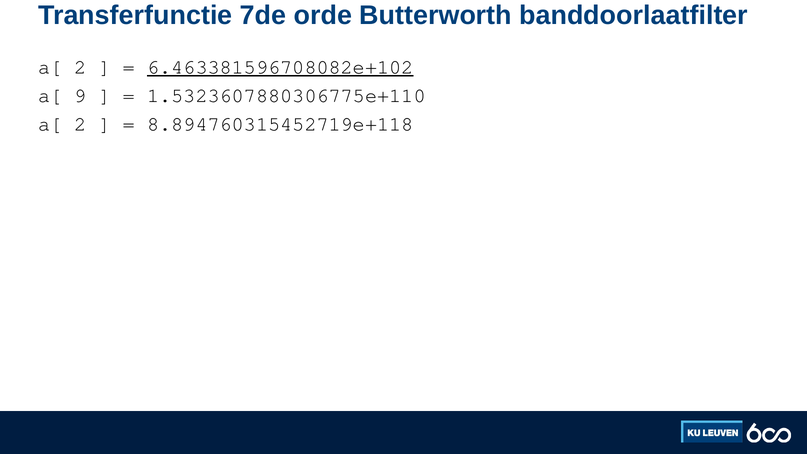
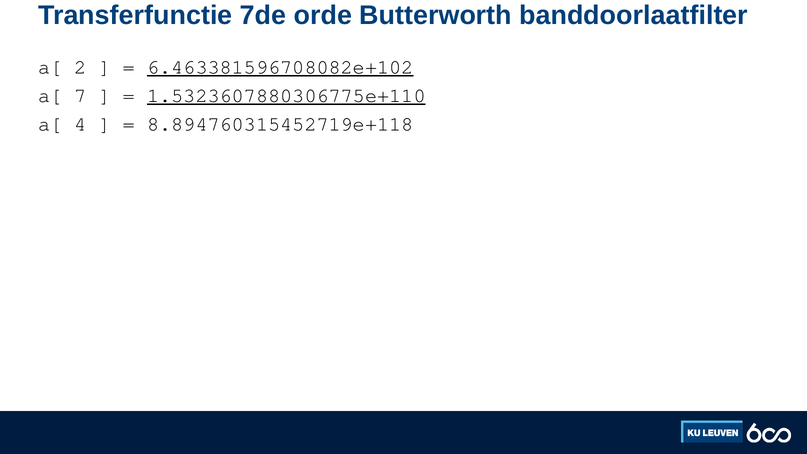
9: 9 -> 7 (81, 96)
1.5323607880306775e+110 underline: none -> present (286, 96)
2: 2 -> 4 (81, 124)
